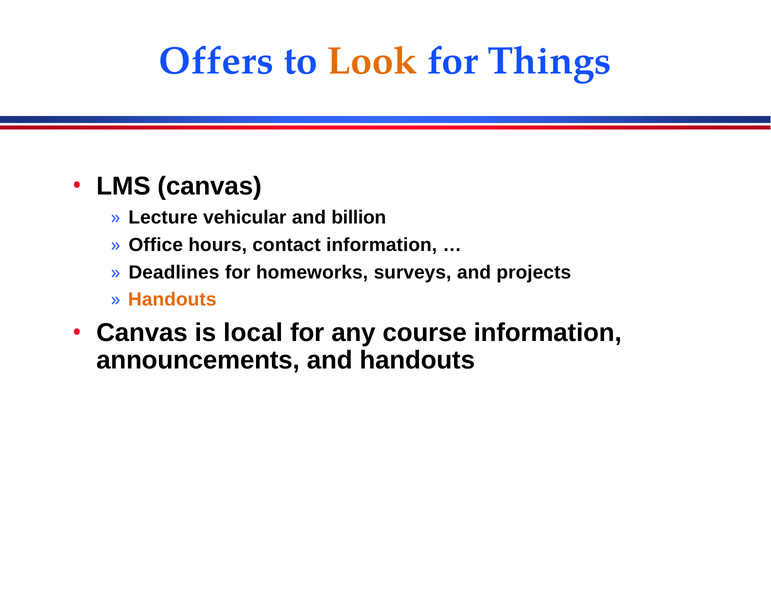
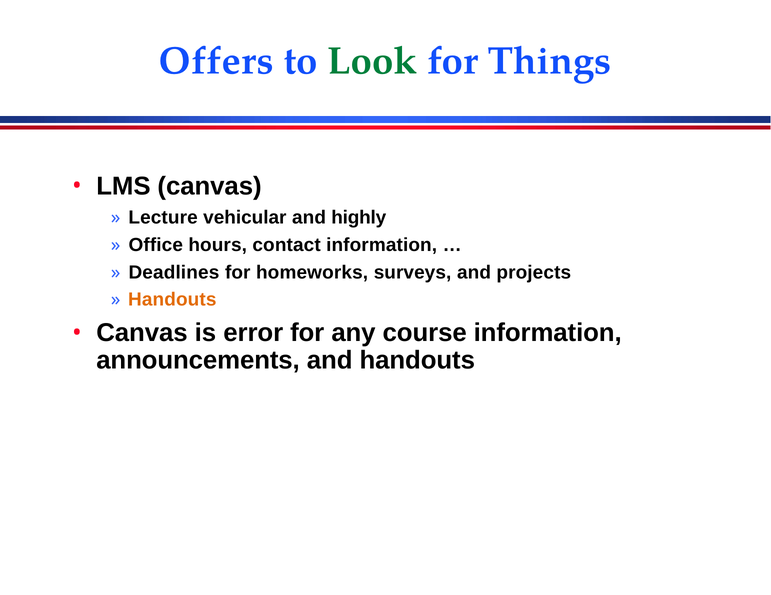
Look colour: orange -> green (372, 61)
billion: billion -> highly (359, 218)
local: local -> error (253, 333)
